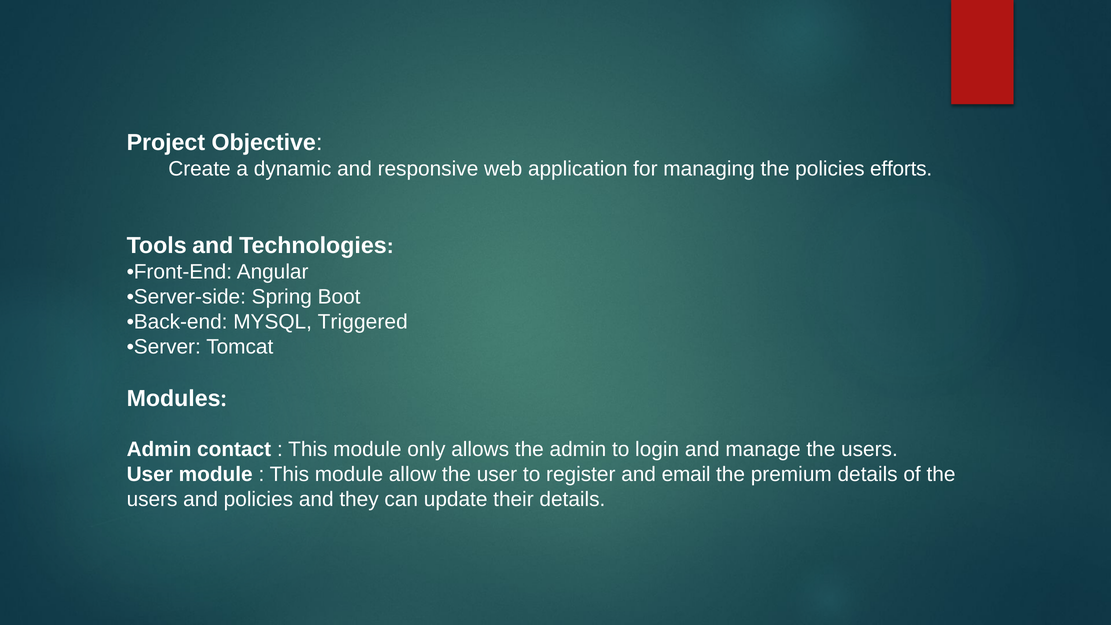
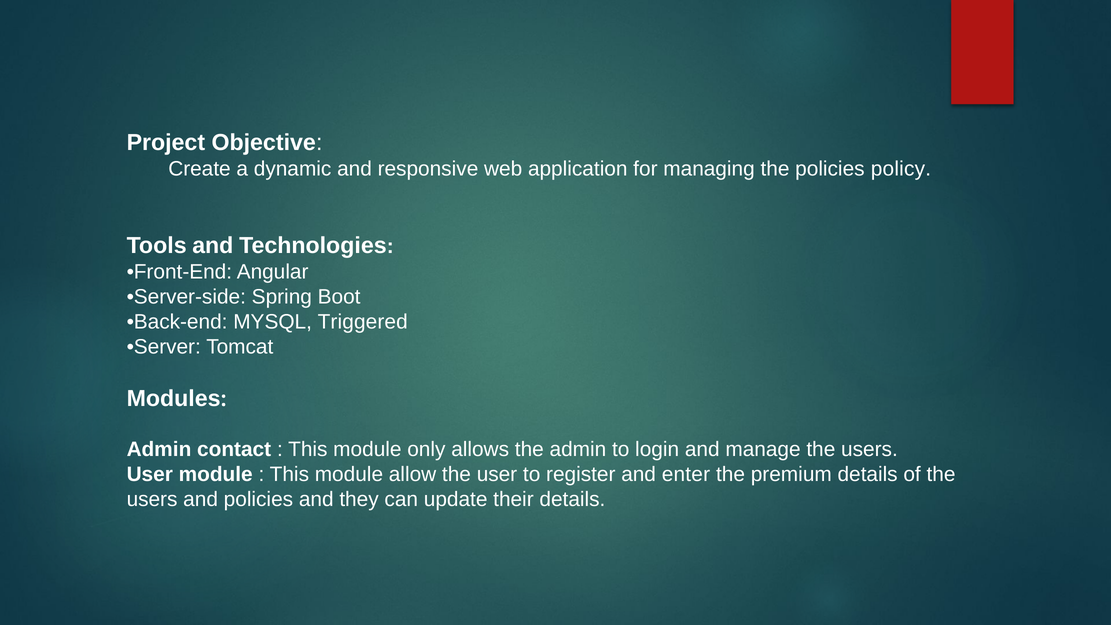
efforts: efforts -> policy (901, 169)
email: email -> enter (686, 475)
